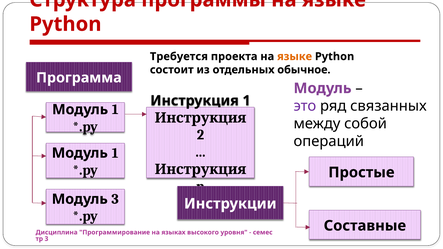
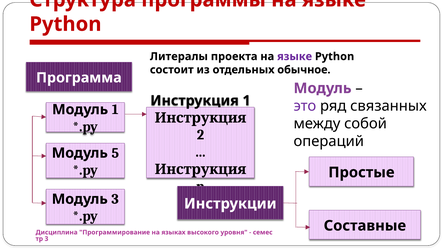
Требуется: Требуется -> Литералы (179, 57)
языке colour: orange -> purple (295, 57)
1: 1 -> 5 (115, 153)
